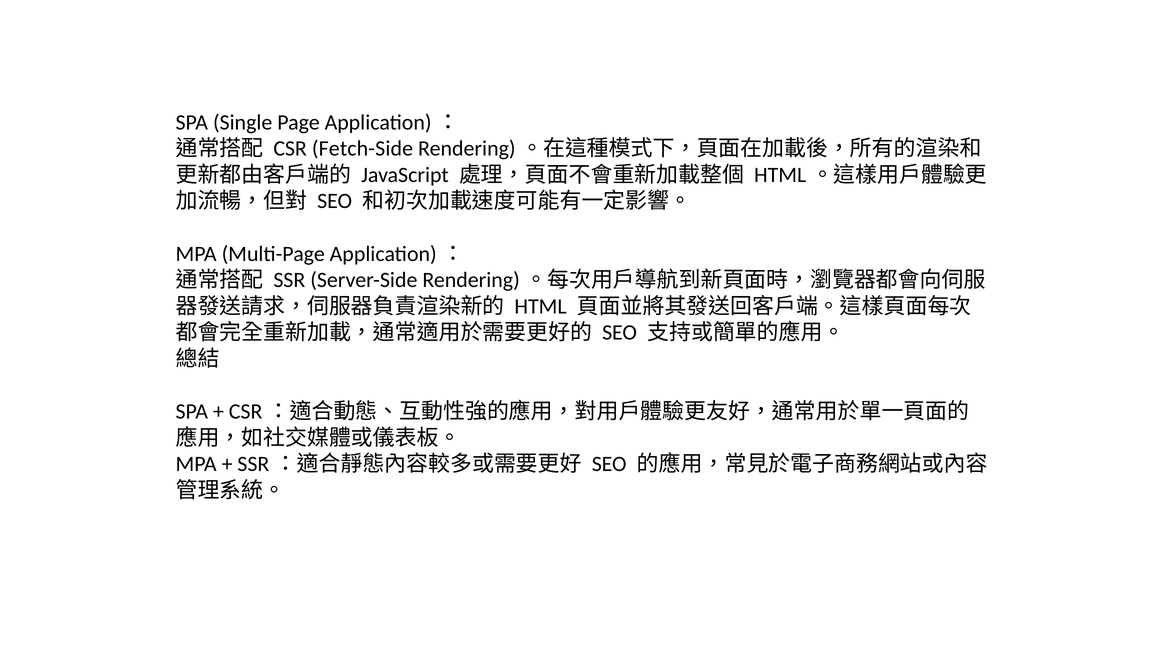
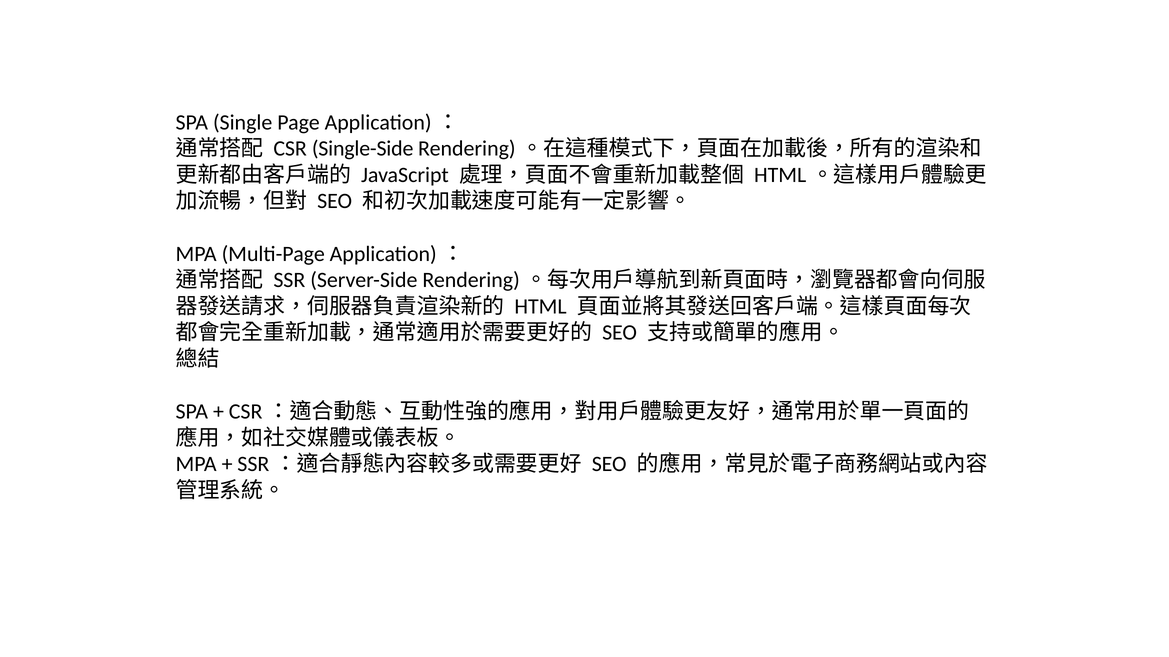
Fetch-Side: Fetch-Side -> Single-Side (363, 149)
